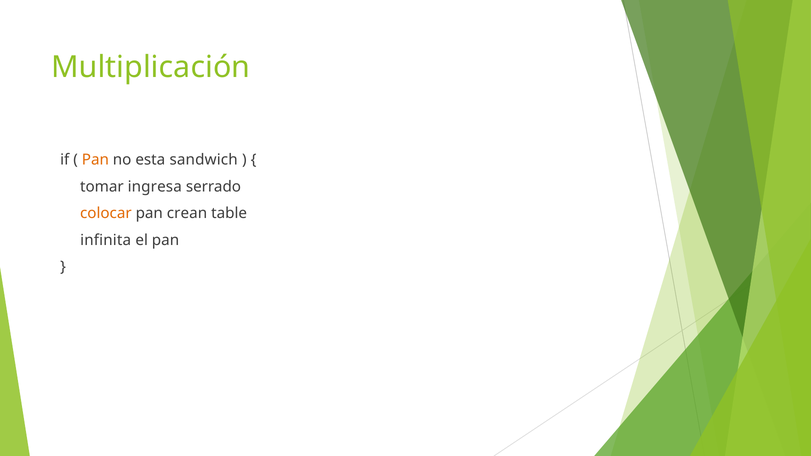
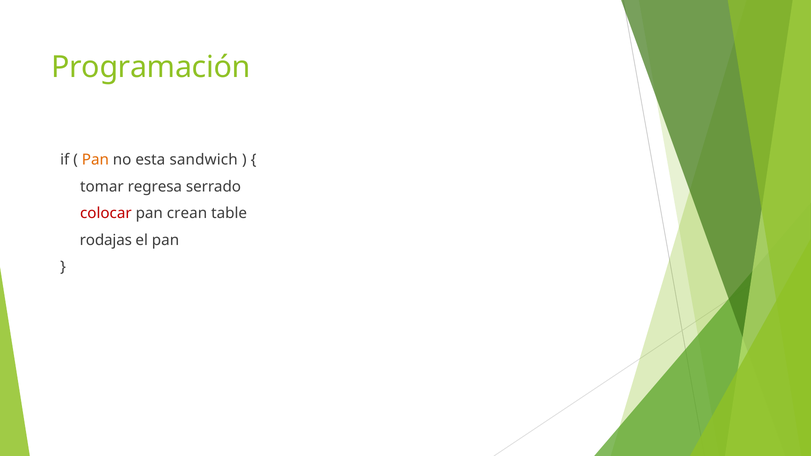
Multiplicación: Multiplicación -> Programación (151, 67)
ingresa: ingresa -> regresa (155, 187)
colocar colour: orange -> red (106, 213)
infinita: infinita -> rodajas (106, 240)
